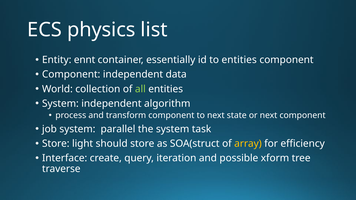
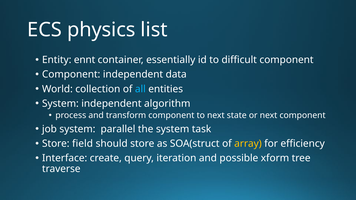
to entities: entities -> difficult (239, 60)
all colour: light green -> light blue (140, 89)
light: light -> field (83, 144)
